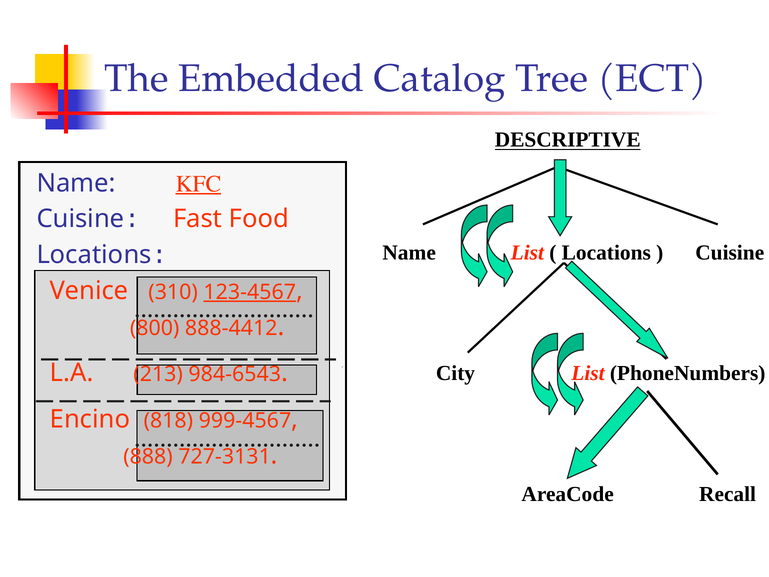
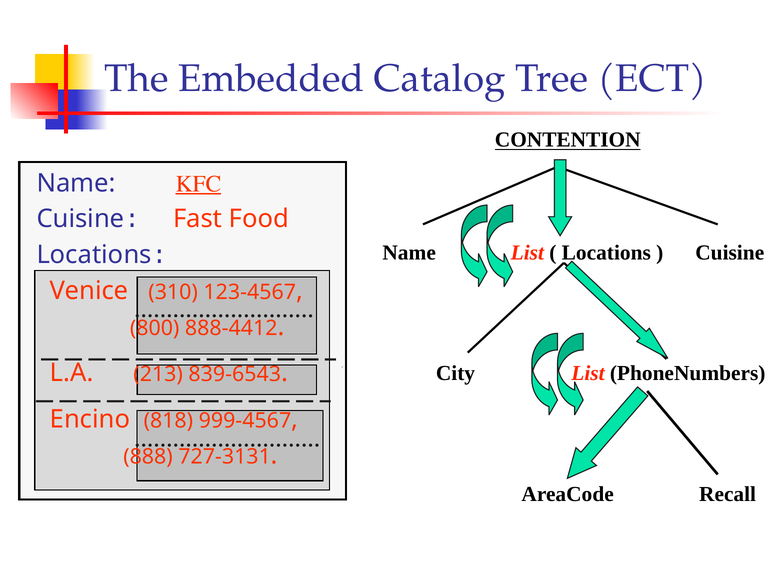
DESCRIPTIVE: DESCRIPTIVE -> CONTENTION (568, 140)
123-4567 underline: present -> none (250, 292)
984-6543: 984-6543 -> 839-6543 (235, 374)
